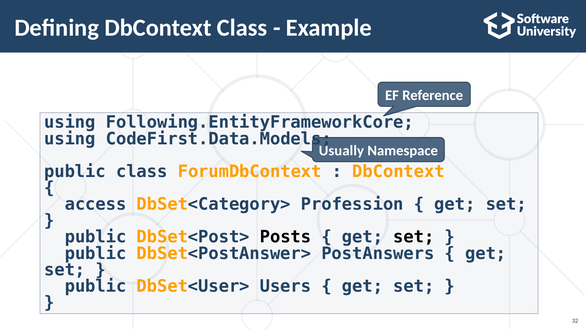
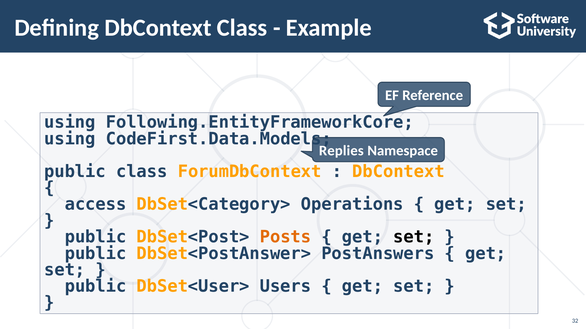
Usually: Usually -> Replies (341, 151)
Profession: Profession -> Operations (352, 205)
Posts colour: black -> orange (285, 237)
